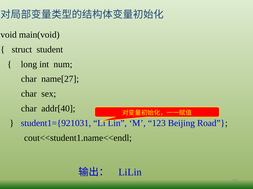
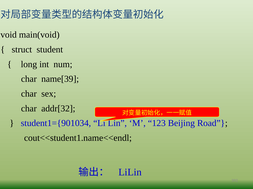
name[27: name[27 -> name[39 (60, 79)
addr[40: addr[40 -> addr[32 (58, 109)
student1={921031: student1={921031 -> student1={901034 (56, 124)
